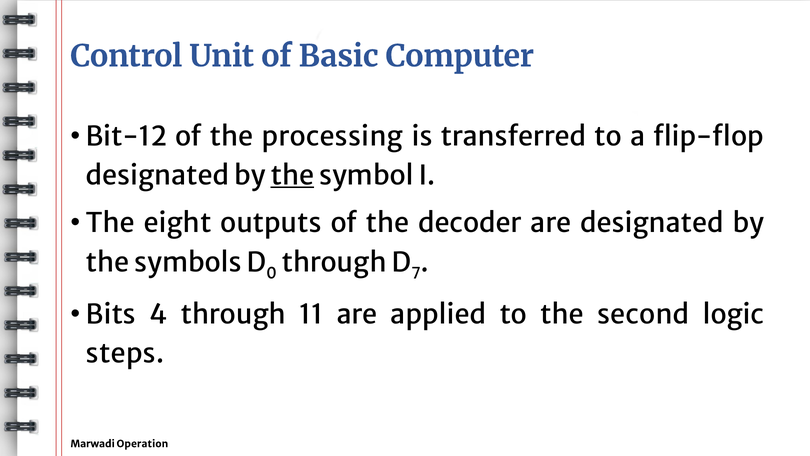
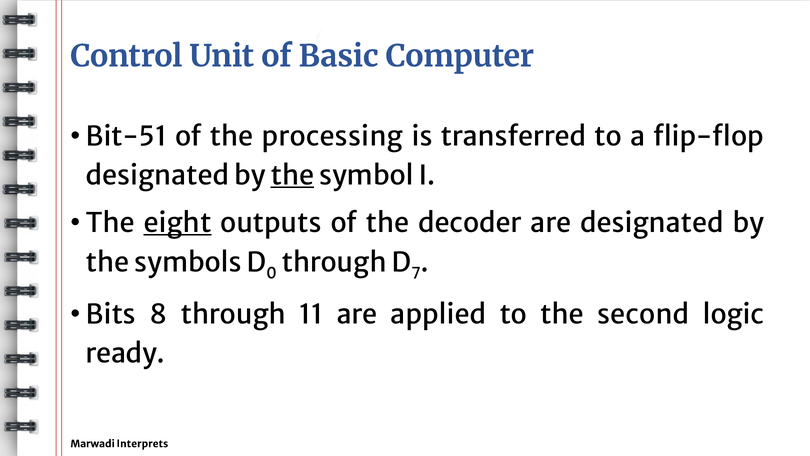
Bit-12: Bit-12 -> Bit-51 (126, 137)
eight underline: none -> present (178, 223)
4: 4 -> 8 (158, 315)
steps: steps -> ready (125, 353)
Operation: Operation -> Interprets (142, 444)
